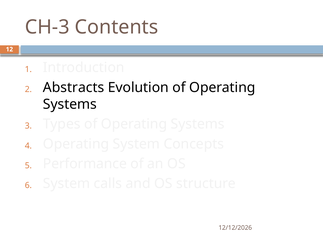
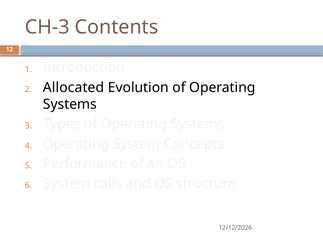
Abstracts: Abstracts -> Allocated (74, 87)
